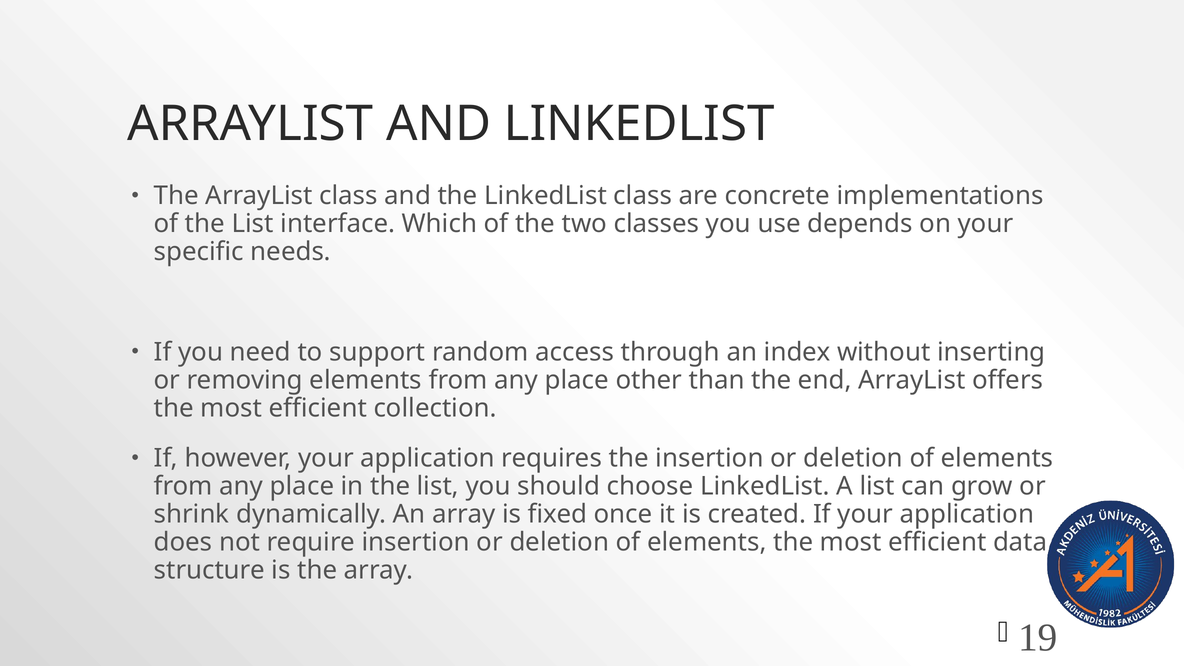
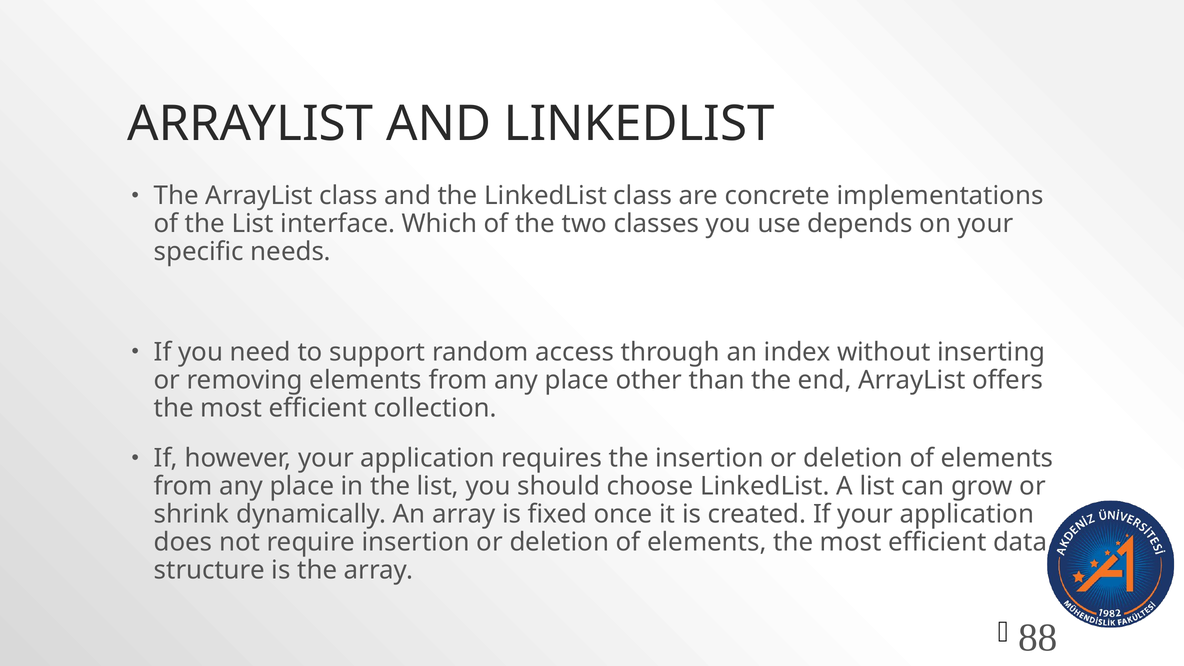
19: 19 -> 88 (1038, 638)
